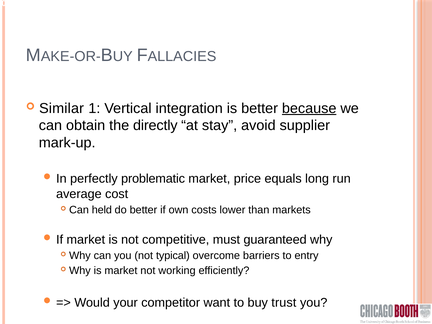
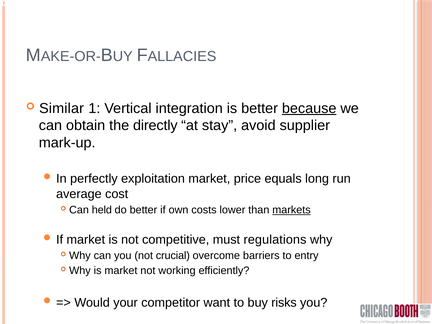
problematic: problematic -> exploitation (153, 179)
markets underline: none -> present (292, 210)
guaranteed: guaranteed -> regulations (275, 240)
typical: typical -> crucial (173, 256)
trust: trust -> risks (284, 303)
